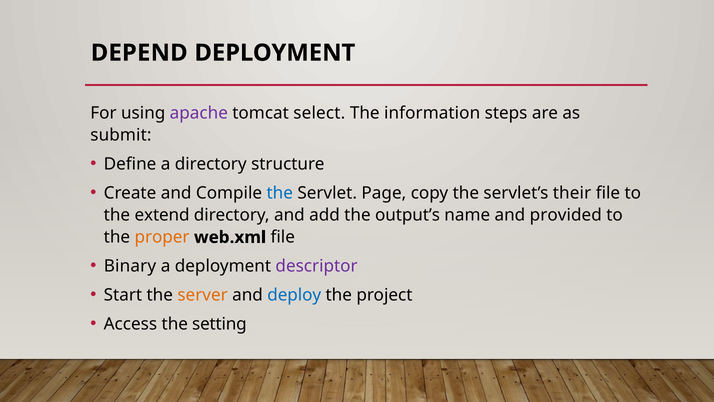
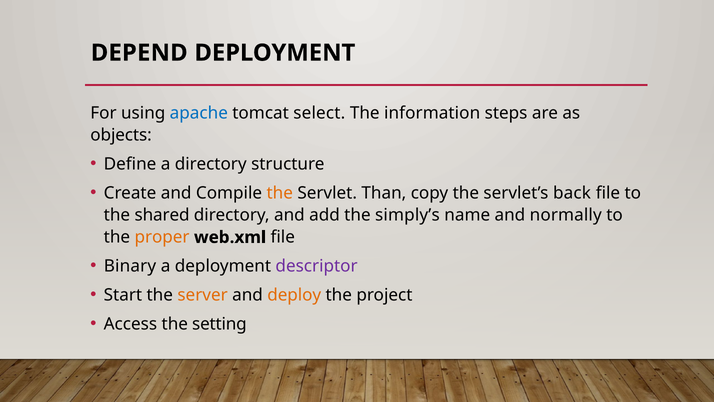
apache colour: purple -> blue (199, 113)
submit: submit -> objects (121, 135)
the colour: blue -> orange (280, 193)
Page: Page -> Than (384, 193)
their: their -> back (572, 193)
extend: extend -> shared (162, 215)
output’s: output’s -> simply’s (407, 215)
provided: provided -> normally (566, 215)
deploy colour: blue -> orange (294, 295)
